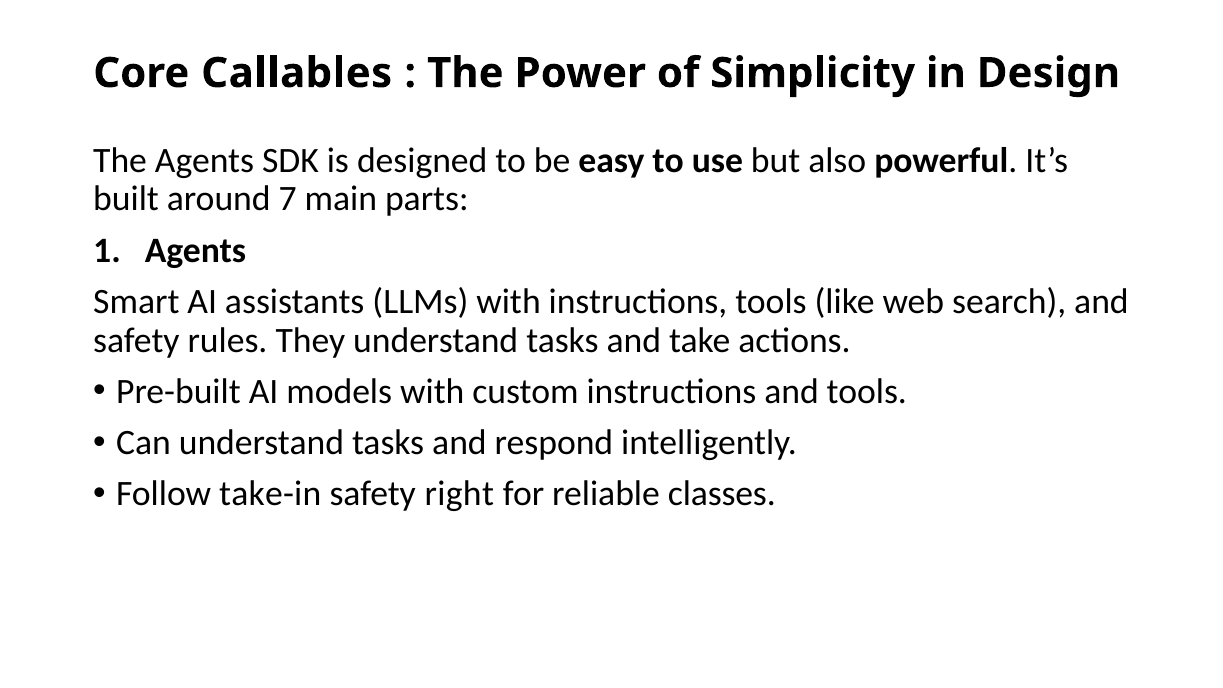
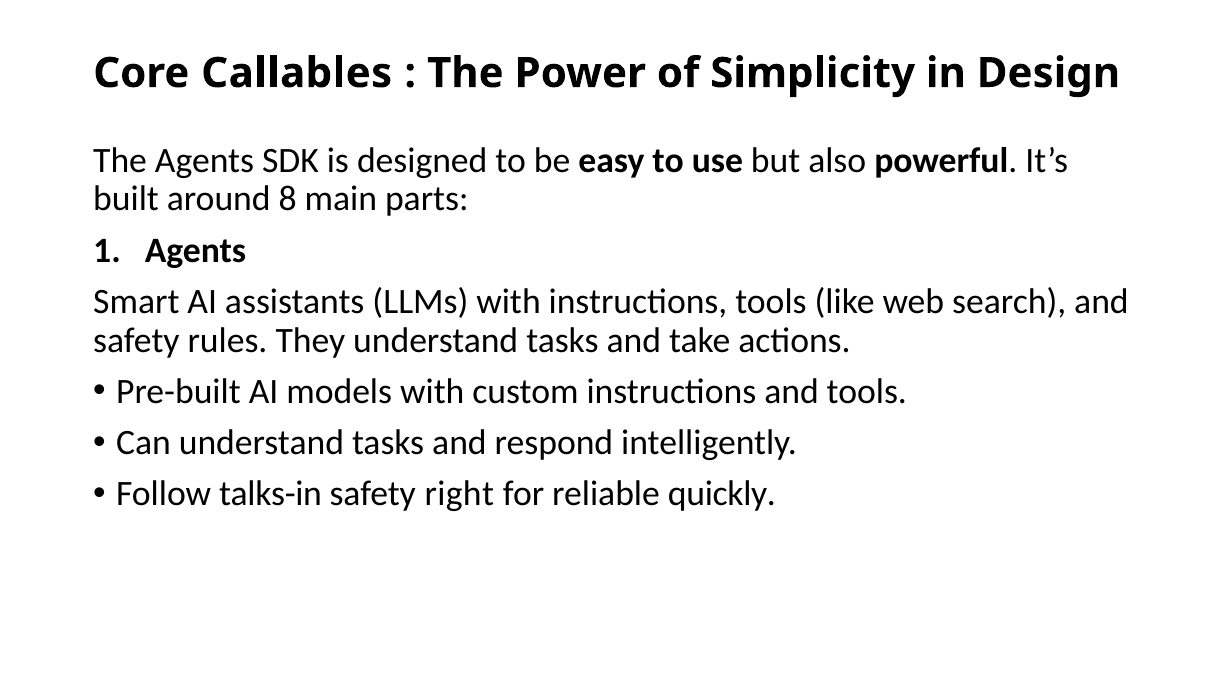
7: 7 -> 8 (288, 199)
take-in: take-in -> talks-in (271, 494)
classes: classes -> quickly (722, 494)
